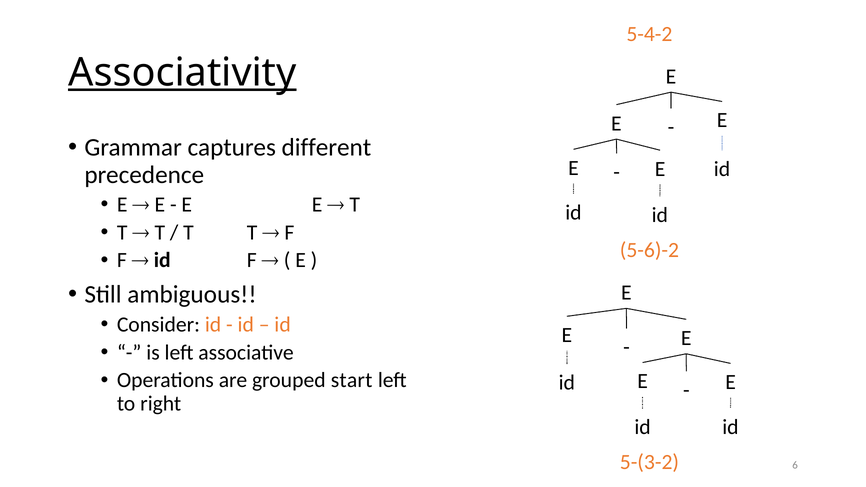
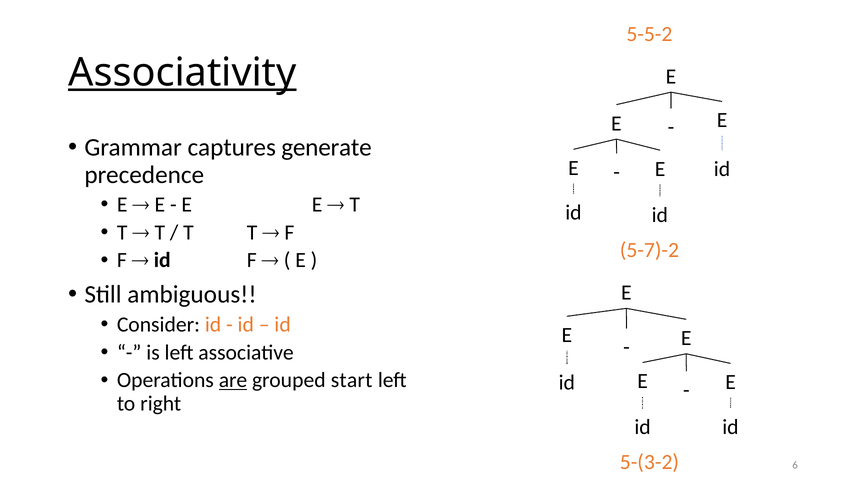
5-4-2: 5-4-2 -> 5-5-2 (649, 34)
different: different -> generate (327, 147)
5-6)-2: 5-6)-2 -> 5-7)-2 (649, 250)
are underline: none -> present (233, 380)
